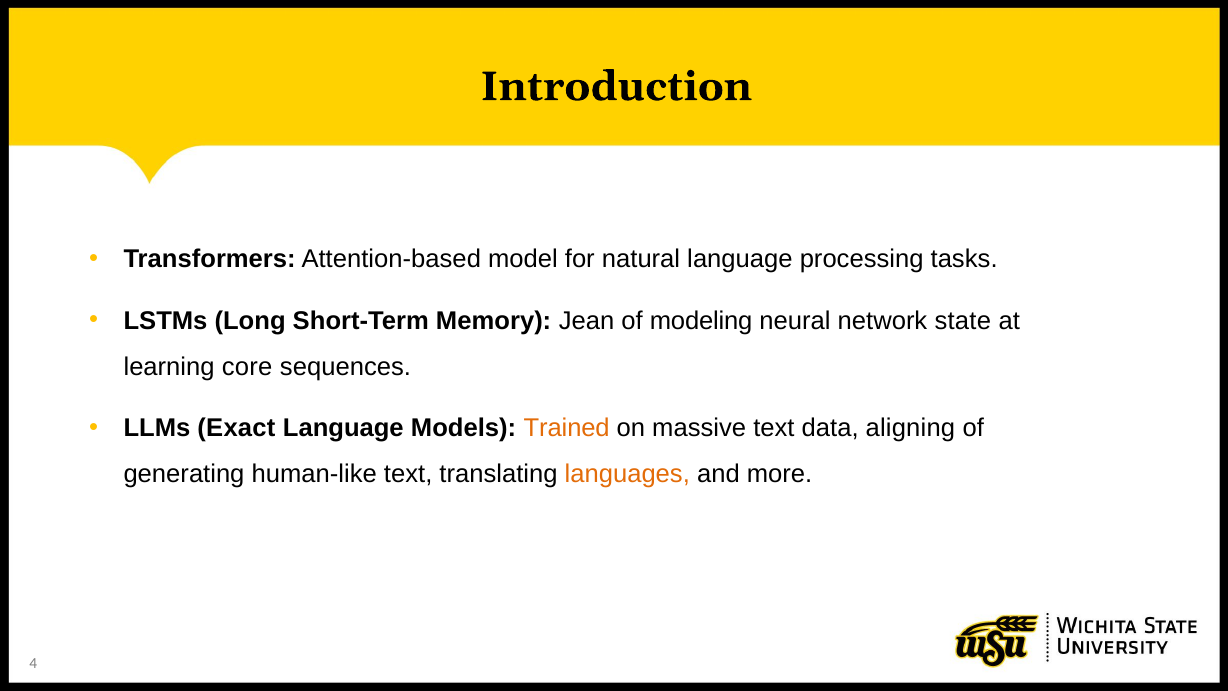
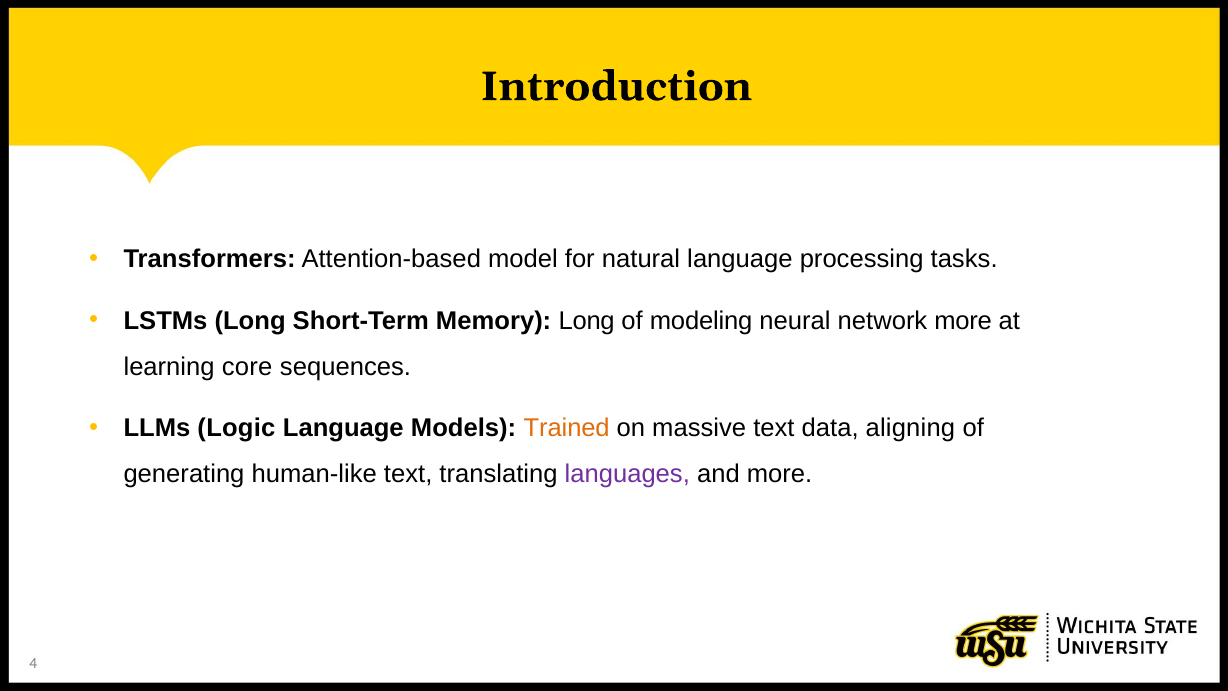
Memory Jean: Jean -> Long (587, 321)
network state: state -> more (963, 321)
Exact: Exact -> Logic (236, 428)
languages colour: orange -> purple (627, 474)
